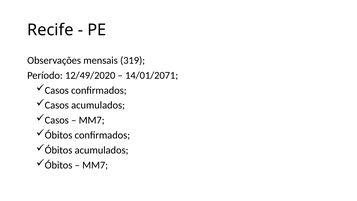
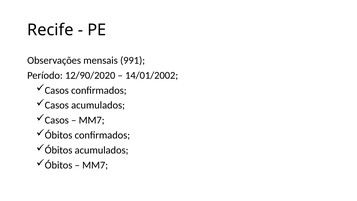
319: 319 -> 991 (133, 60)
12/49/2020: 12/49/2020 -> 12/90/2020 (90, 75)
14/01/2071: 14/01/2071 -> 14/01/2002 (152, 75)
